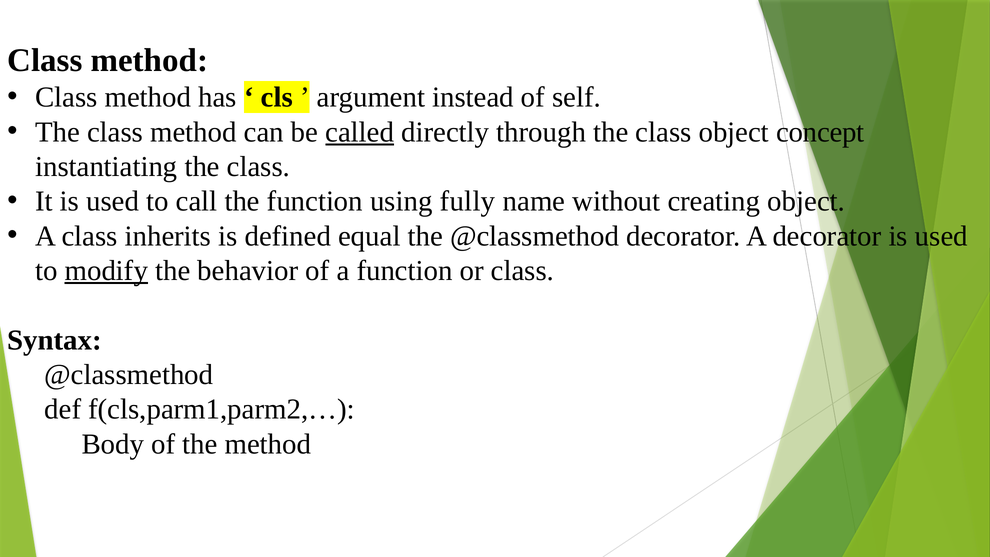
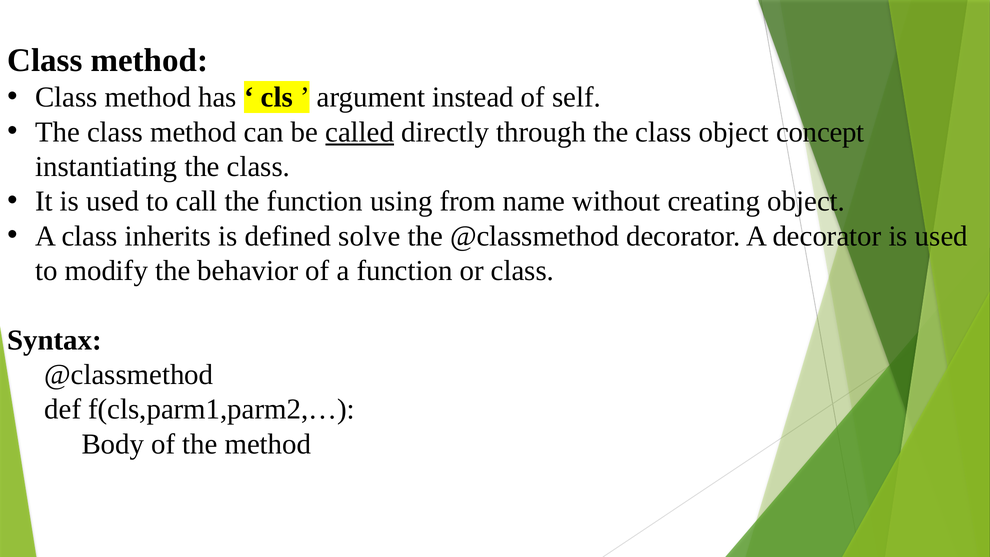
fully: fully -> from (468, 201)
equal: equal -> solve (369, 236)
modify underline: present -> none (106, 271)
